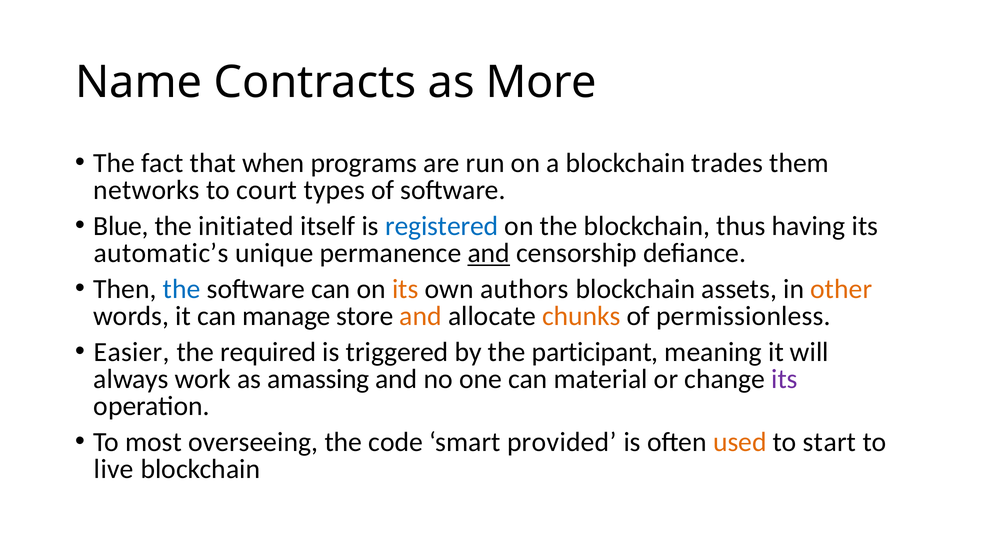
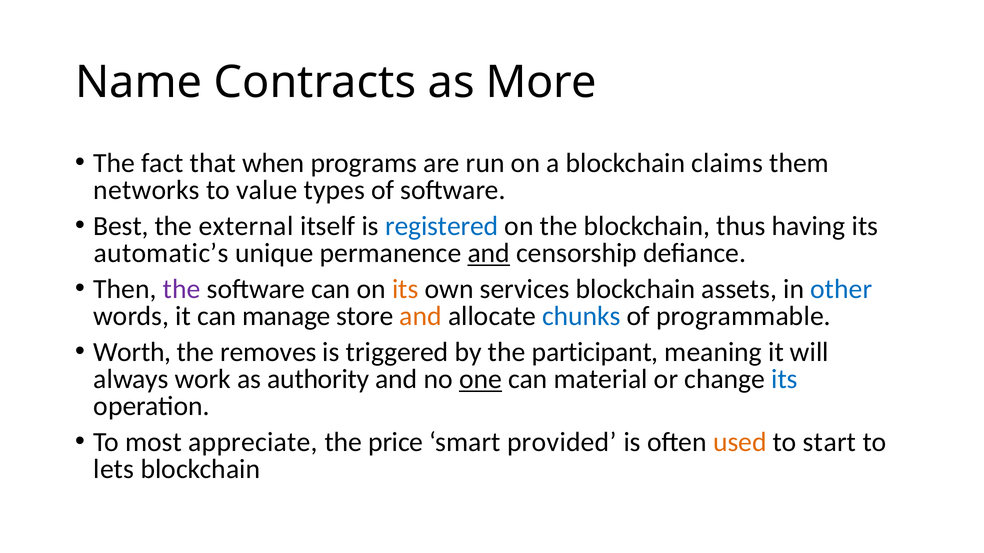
trades: trades -> claims (727, 163)
court: court -> value (267, 190)
Blue: Blue -> Best (121, 226)
initiated: initiated -> external (246, 226)
the colour: blue -> purple (182, 290)
authors: authors -> services (525, 290)
other colour: orange -> blue (841, 290)
chunks colour: orange -> blue (581, 317)
permissionless: permissionless -> programmable (743, 317)
Easier: Easier -> Worth (132, 353)
required: required -> removes (268, 353)
amassing: amassing -> authority (318, 380)
one underline: none -> present (481, 380)
its colour: purple -> blue (784, 380)
overseeing: overseeing -> appreciate (253, 443)
code: code -> price (396, 443)
live: live -> lets (114, 470)
